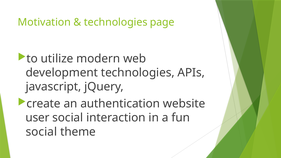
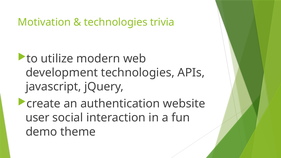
page: page -> trivia (162, 22)
social: social -> demo (41, 132)
